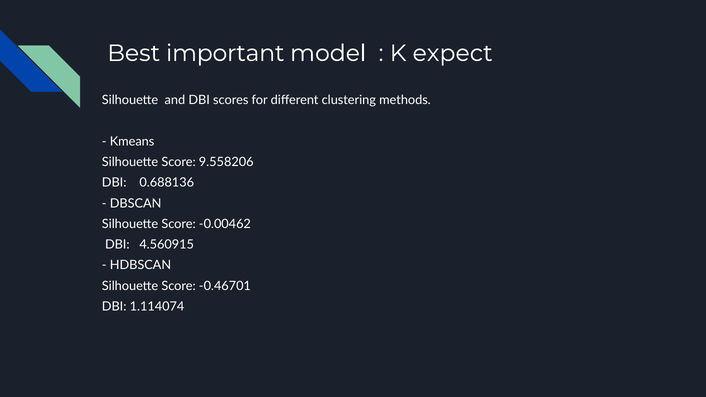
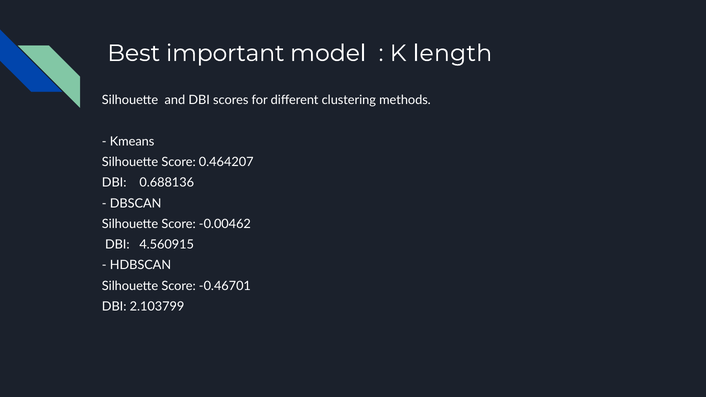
expect: expect -> length (453, 53)
9.558206: 9.558206 -> 0.464207 (226, 162)
1.114074: 1.114074 -> 2.103799 (157, 307)
